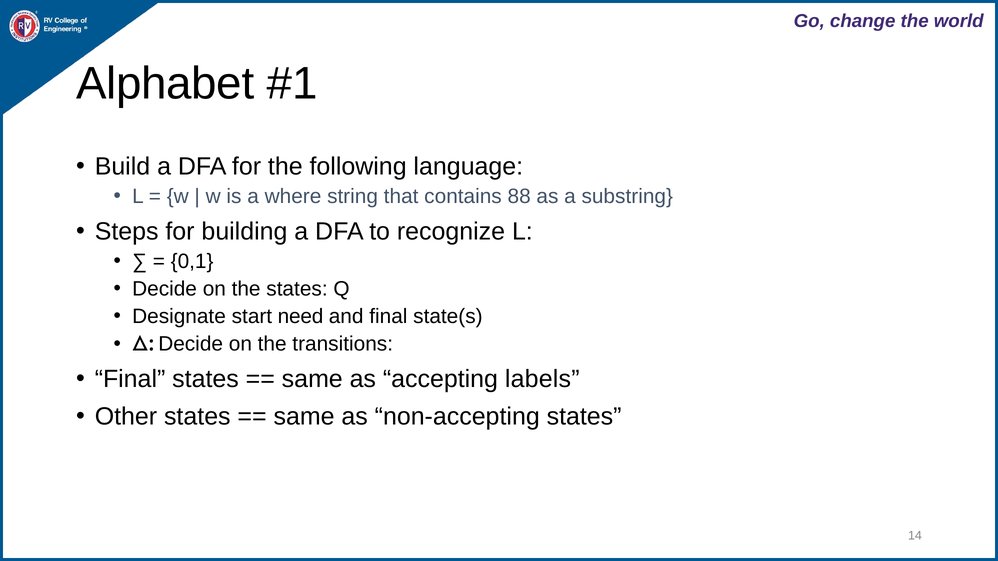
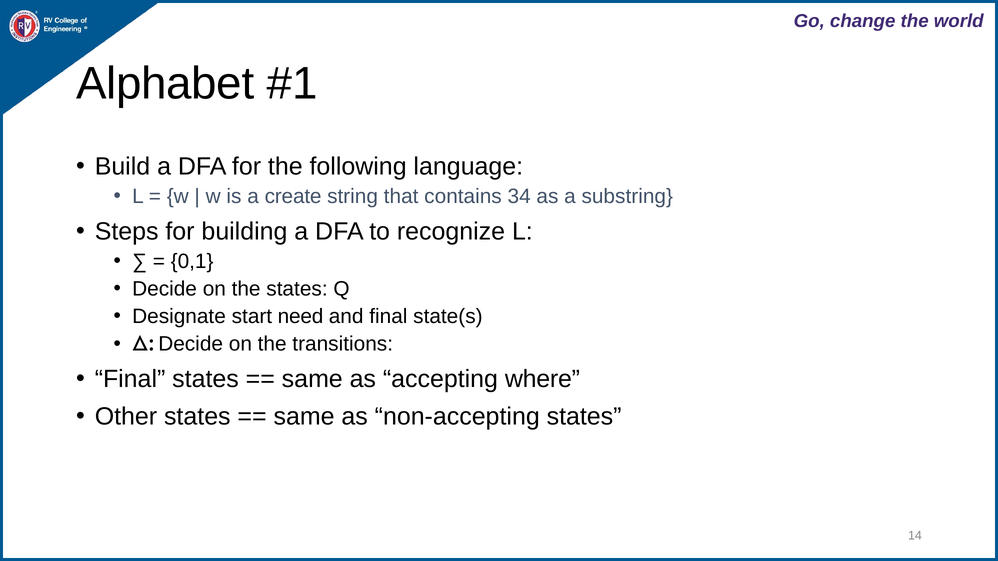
where: where -> create (293, 196)
88: 88 -> 34 (519, 196)
labels: labels -> where (542, 379)
